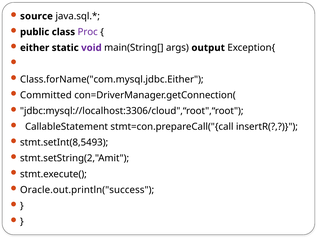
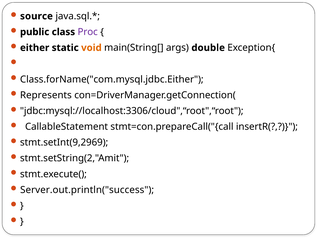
void colour: purple -> orange (91, 48)
output: output -> double (208, 48)
Committed: Committed -> Represents (46, 95)
stmt.setInt(8,5493: stmt.setInt(8,5493 -> stmt.setInt(9,2969 (64, 142)
Oracle.out.println("success: Oracle.out.println("success -> Server.out.println("success (87, 190)
